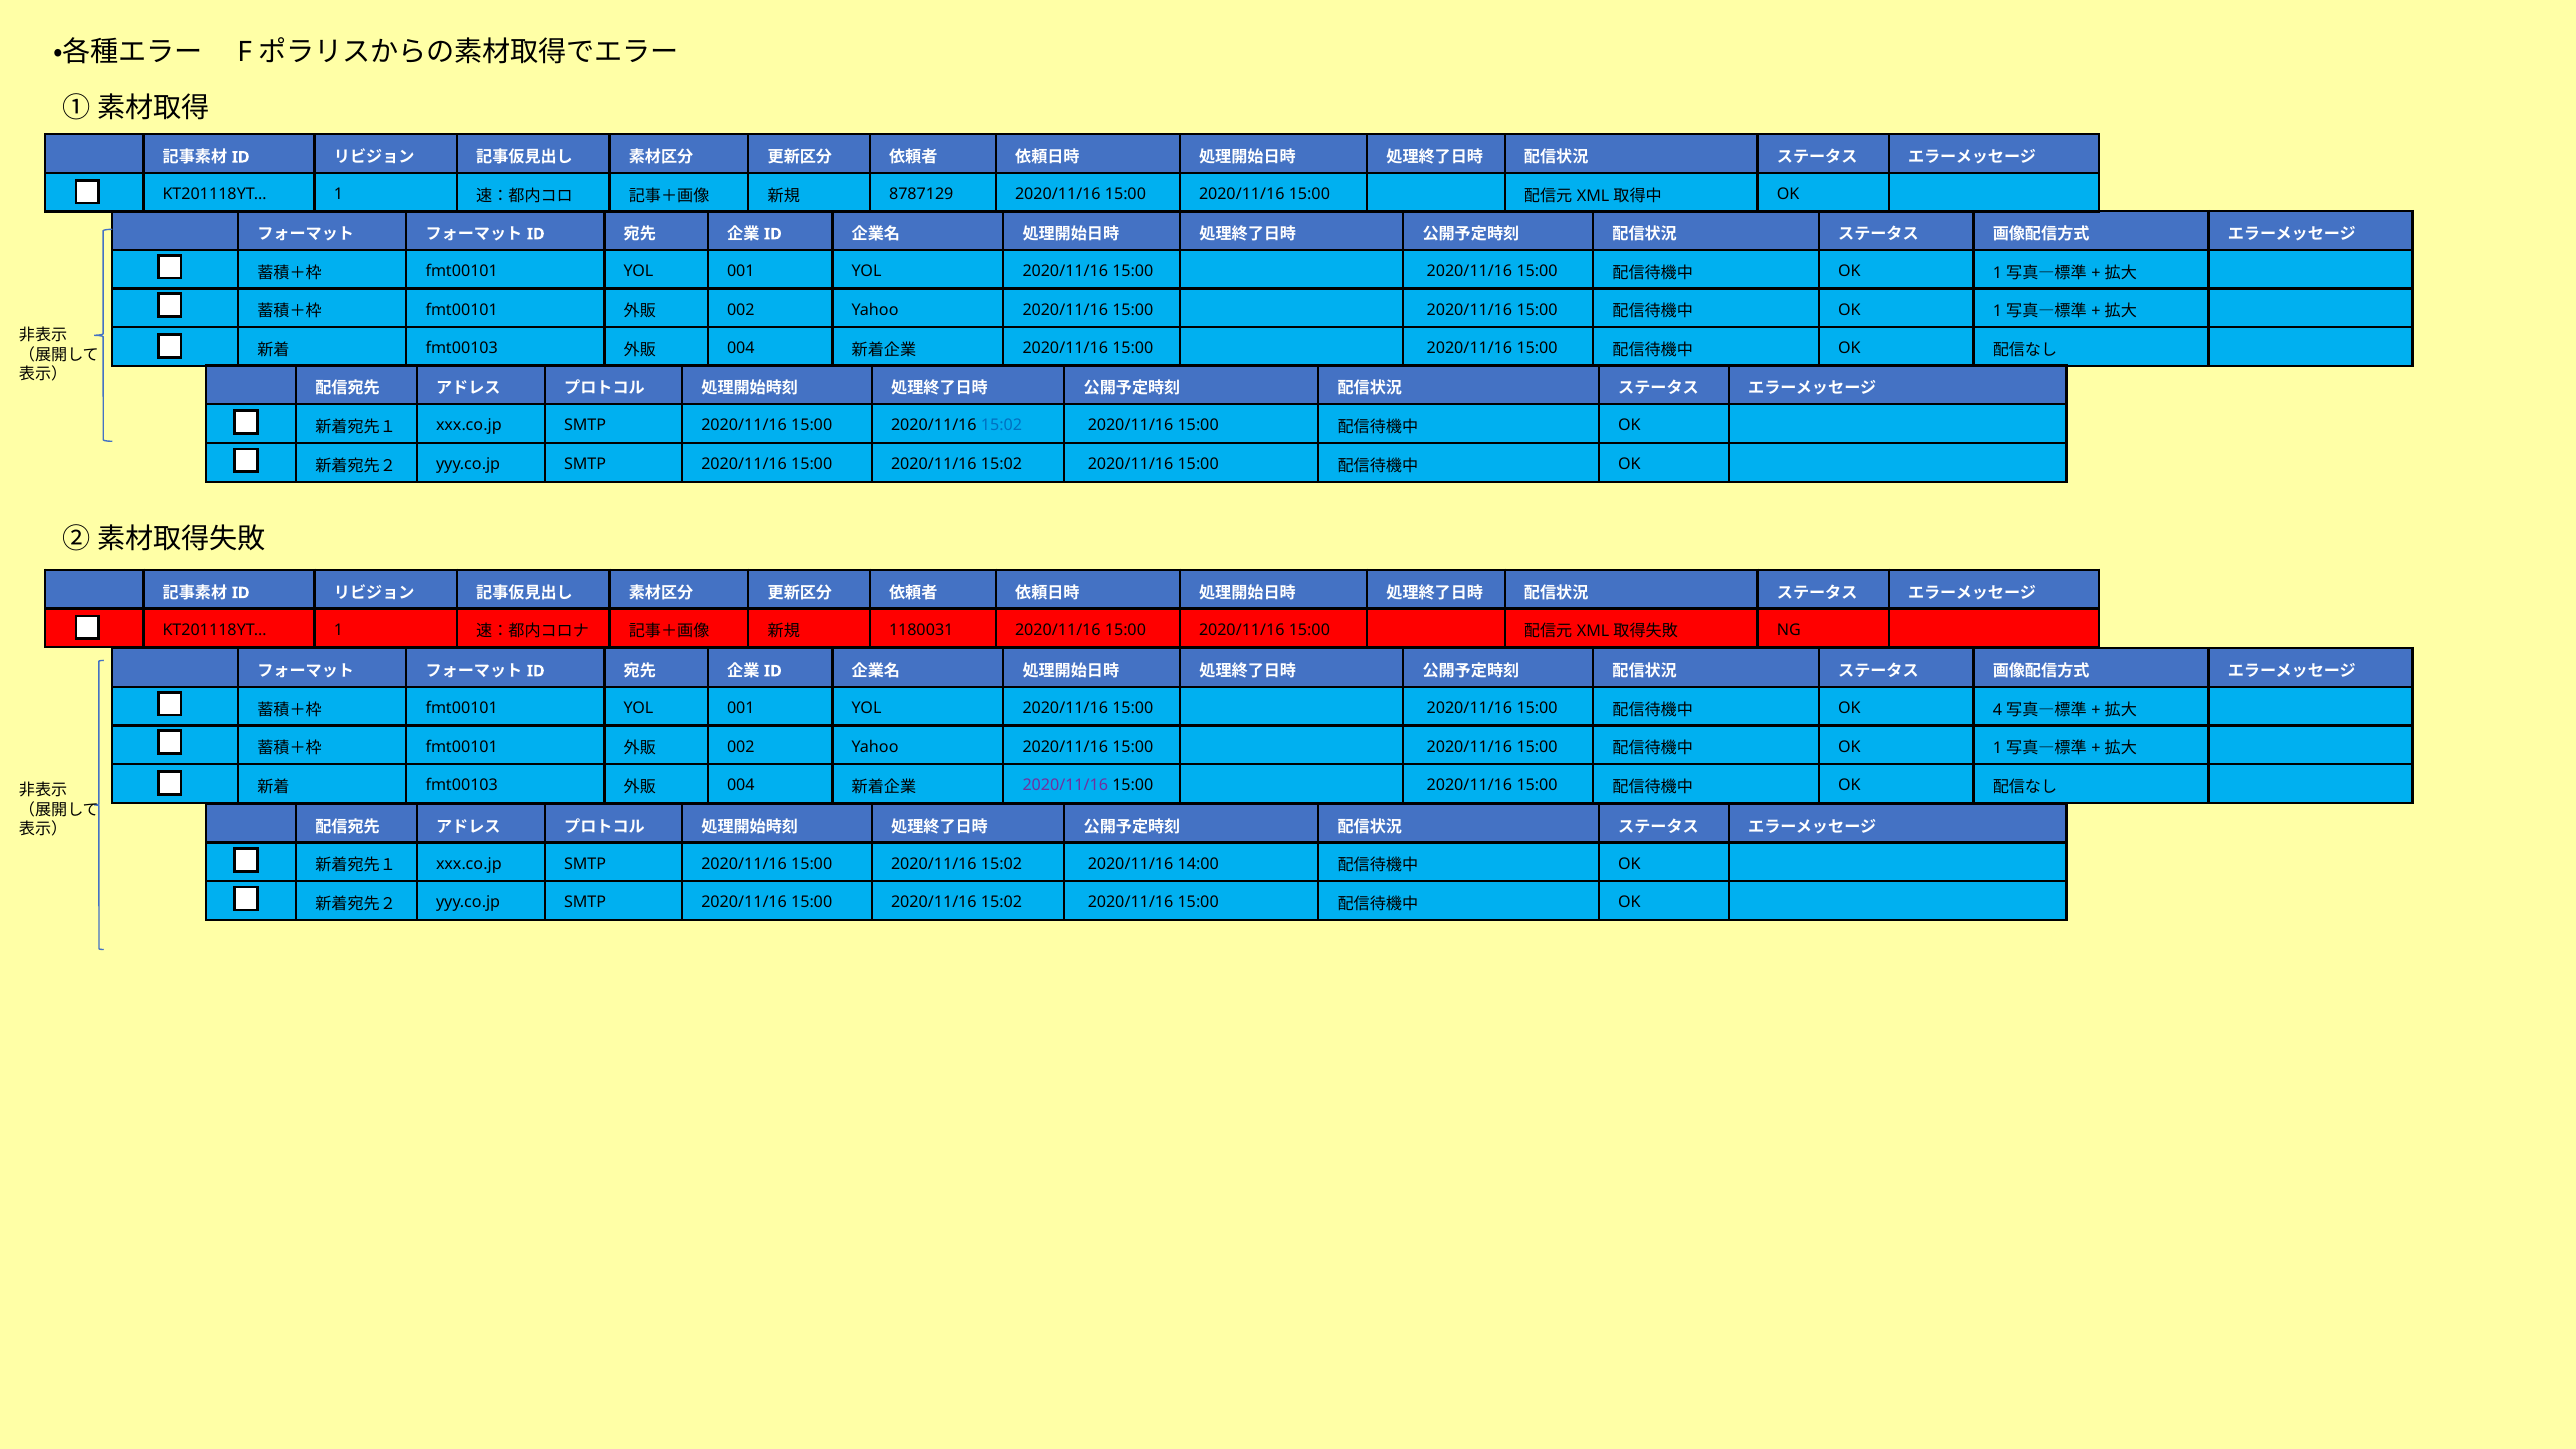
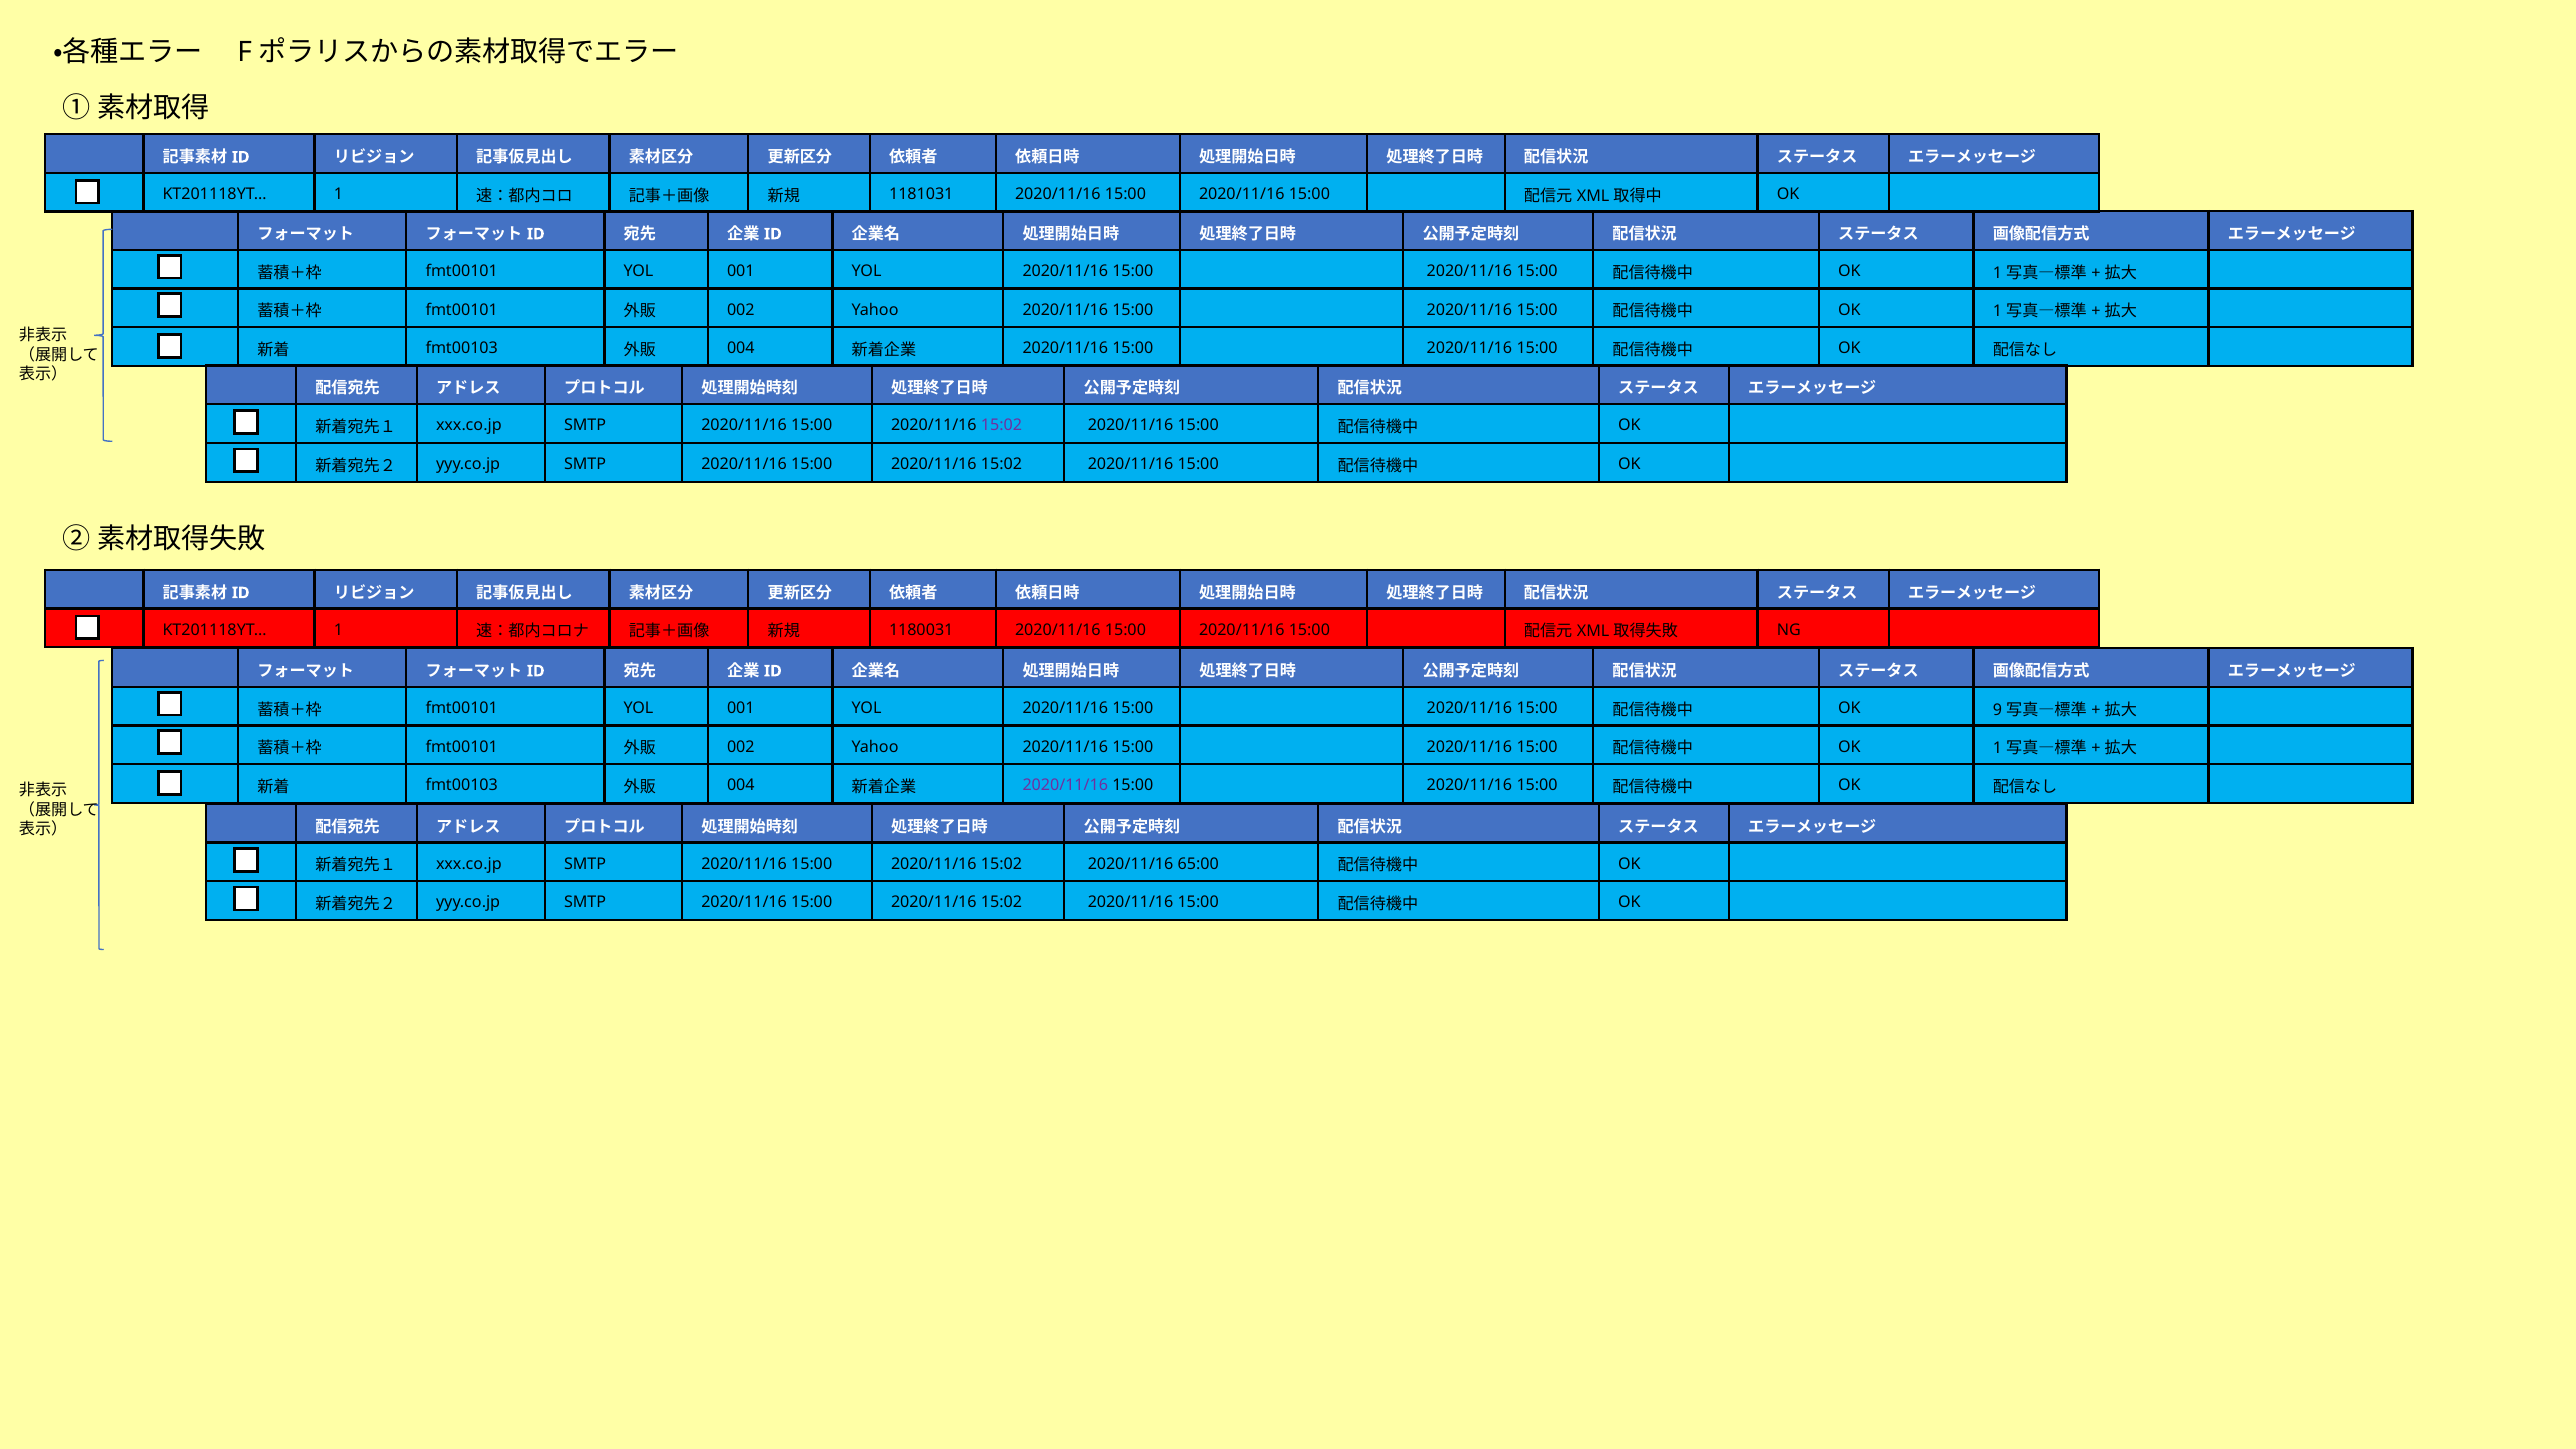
8787129: 8787129 -> 1181031 (921, 194)
15:02 colour: blue -> purple (1002, 426)
4: 4 -> 9 (1997, 710)
14:00: 14:00 -> 65:00 (1198, 864)
